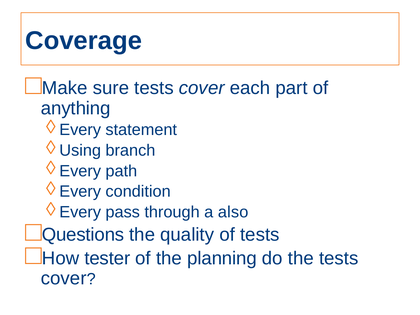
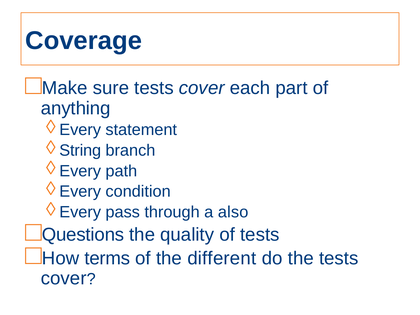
Using: Using -> String (80, 150)
tester: tester -> terms (107, 258)
planning: planning -> different (222, 258)
